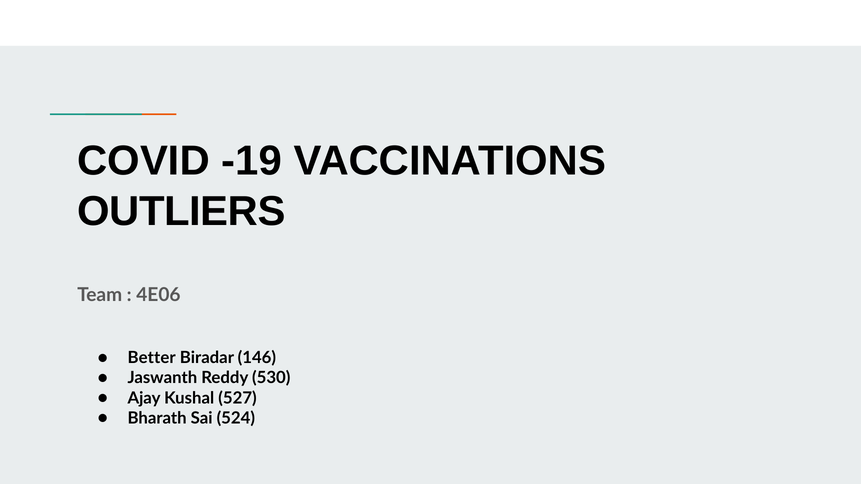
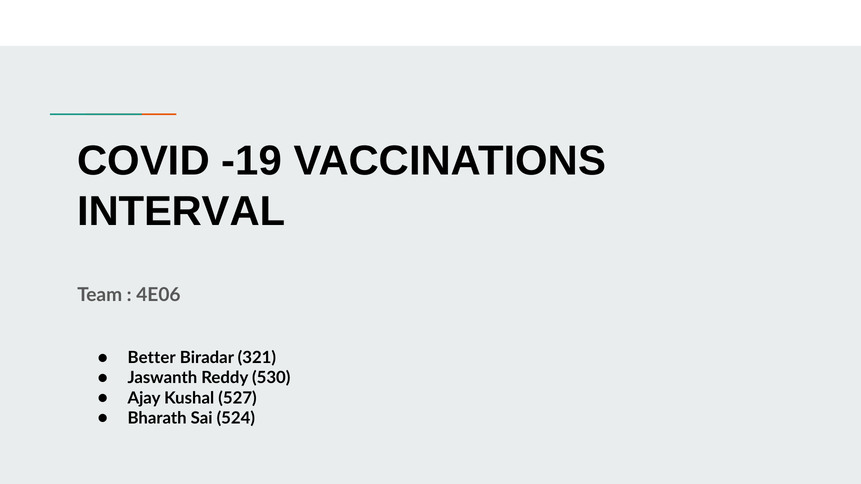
OUTLIERS: OUTLIERS -> INTERVAL (181, 211)
146: 146 -> 321 (257, 358)
